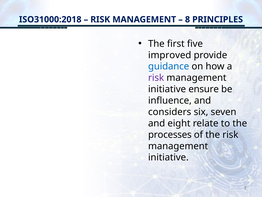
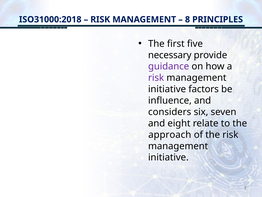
improved: improved -> necessary (170, 55)
guidance colour: blue -> purple (169, 66)
ensure: ensure -> factors (204, 89)
processes: processes -> approach (170, 134)
